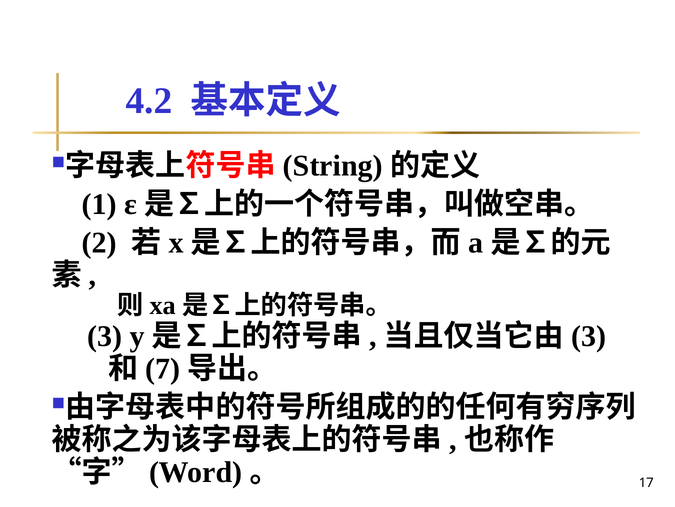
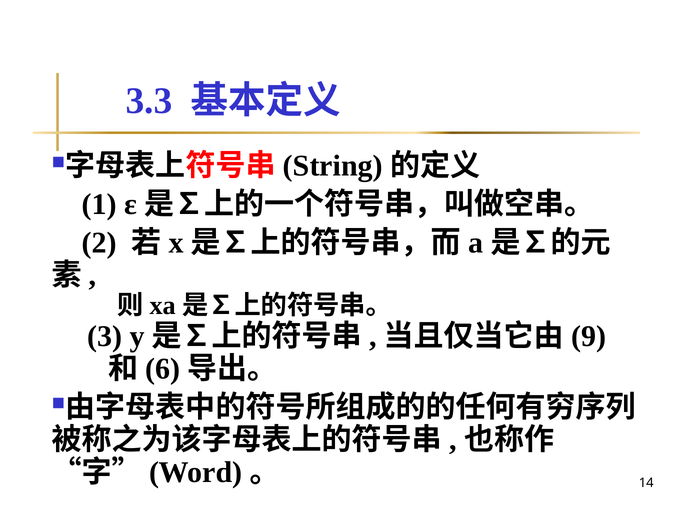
4.2: 4.2 -> 3.3 (149, 100)
3: 3 -> 9 (589, 336)
7: 7 -> 6 (163, 368)
17: 17 -> 14 (646, 482)
